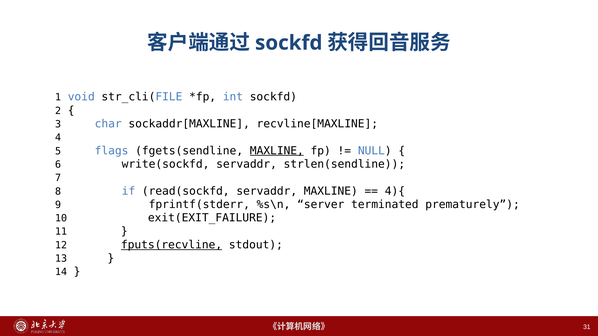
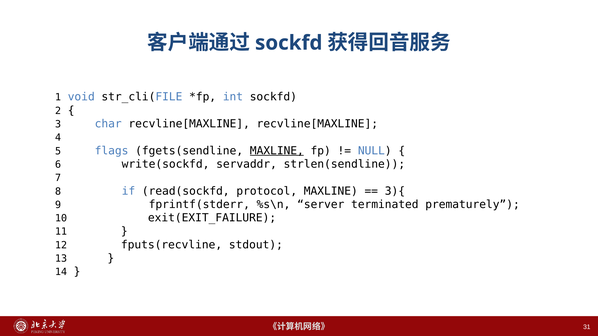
char sockaddr[MAXLINE: sockaddr[MAXLINE -> recvline[MAXLINE (189, 124)
read(sockfd servaddr: servaddr -> protocol (267, 191)
4){: 4){ -> 3){ (395, 191)
fputs(recvline underline: present -> none (172, 245)
